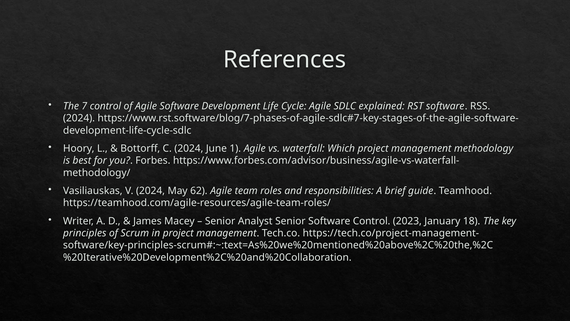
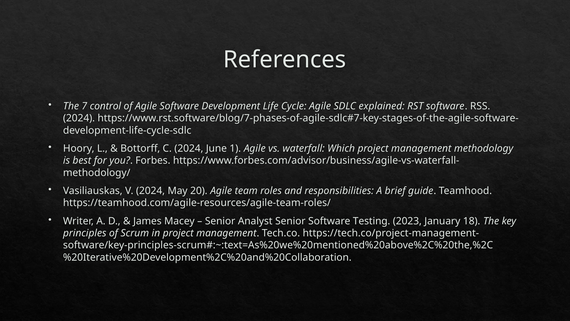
62: 62 -> 20 (199, 191)
Software Control: Control -> Testing (372, 221)
